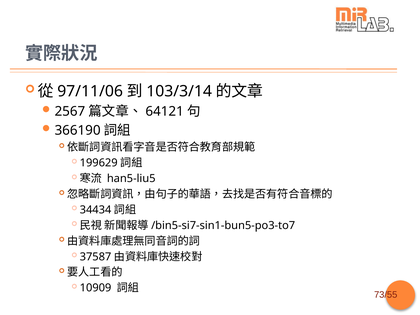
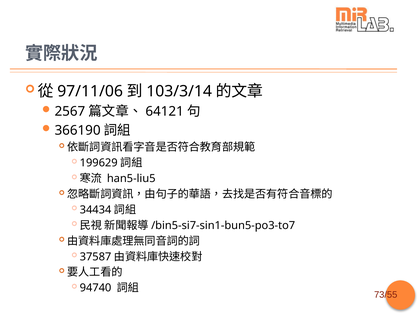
10909: 10909 -> 94740 (96, 288)
